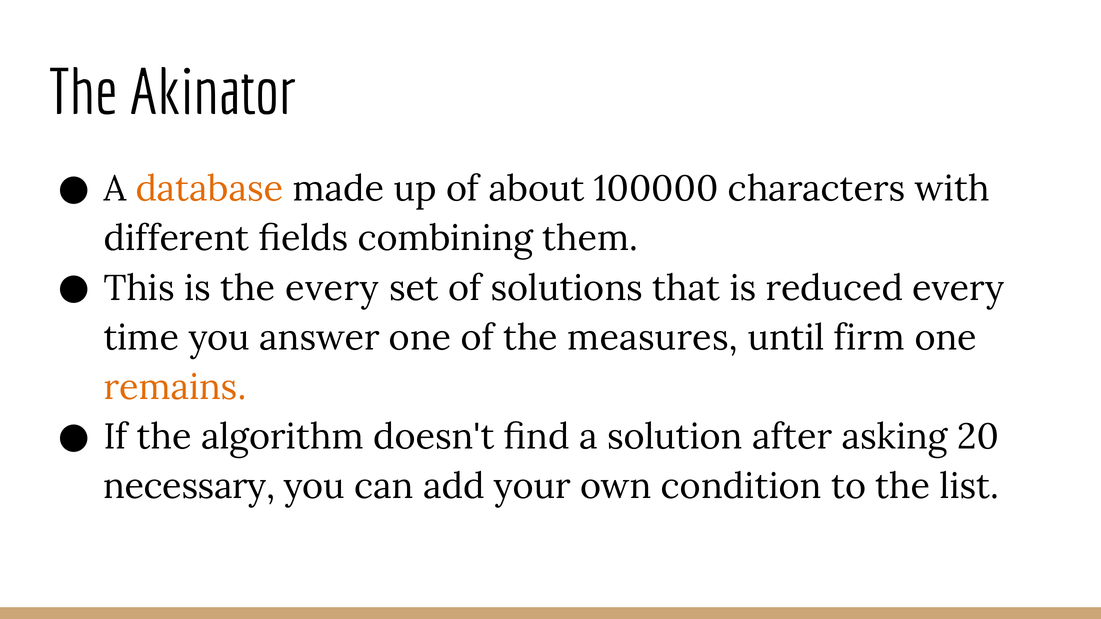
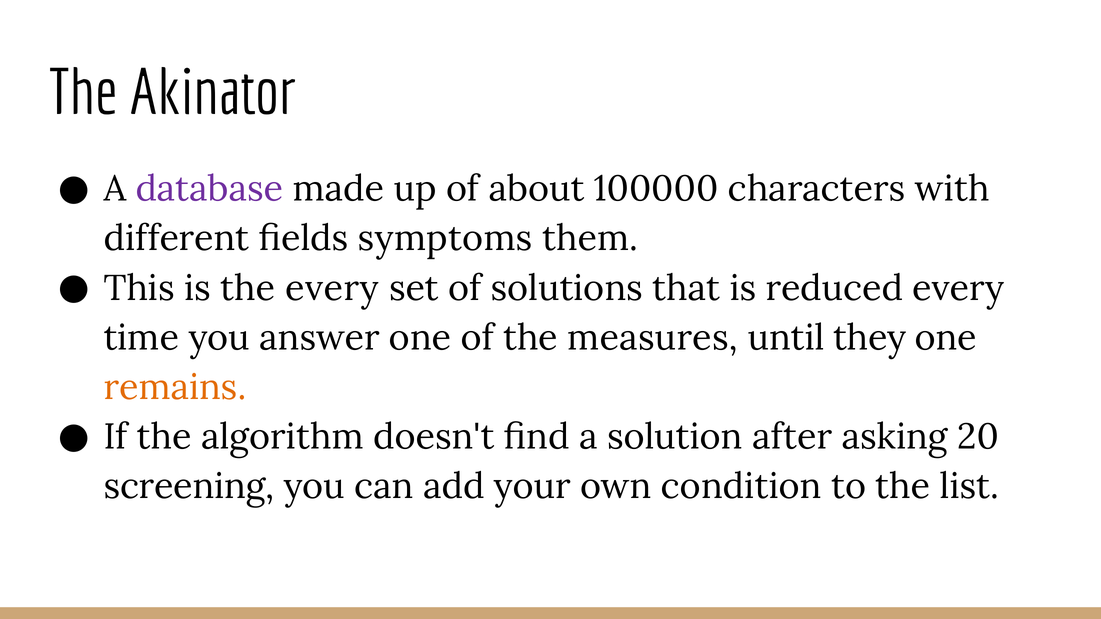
database colour: orange -> purple (209, 189)
combining: combining -> symptoms (445, 239)
firm: firm -> they (870, 338)
necessary: necessary -> screening (189, 487)
